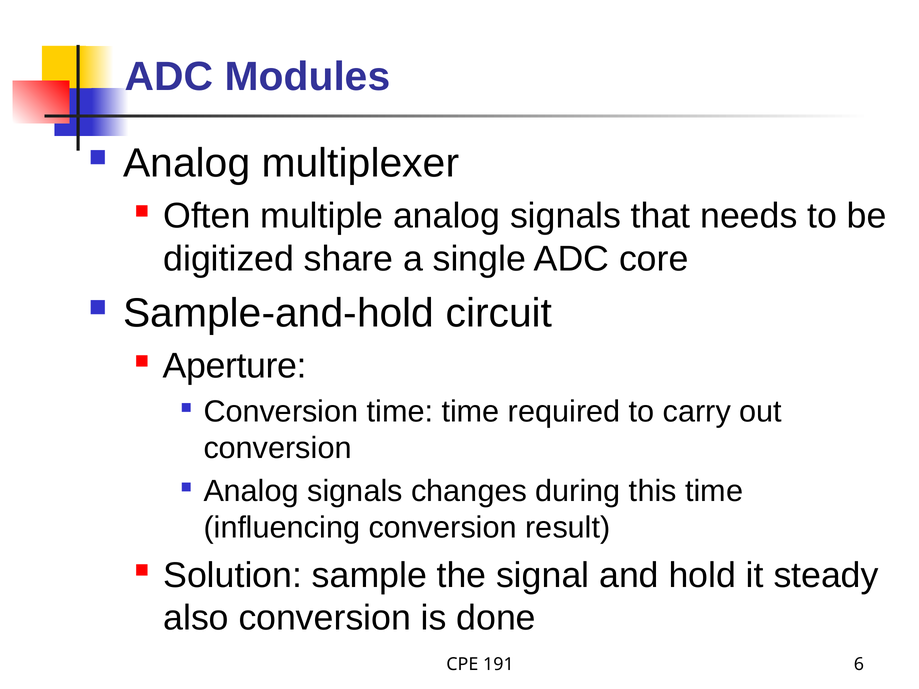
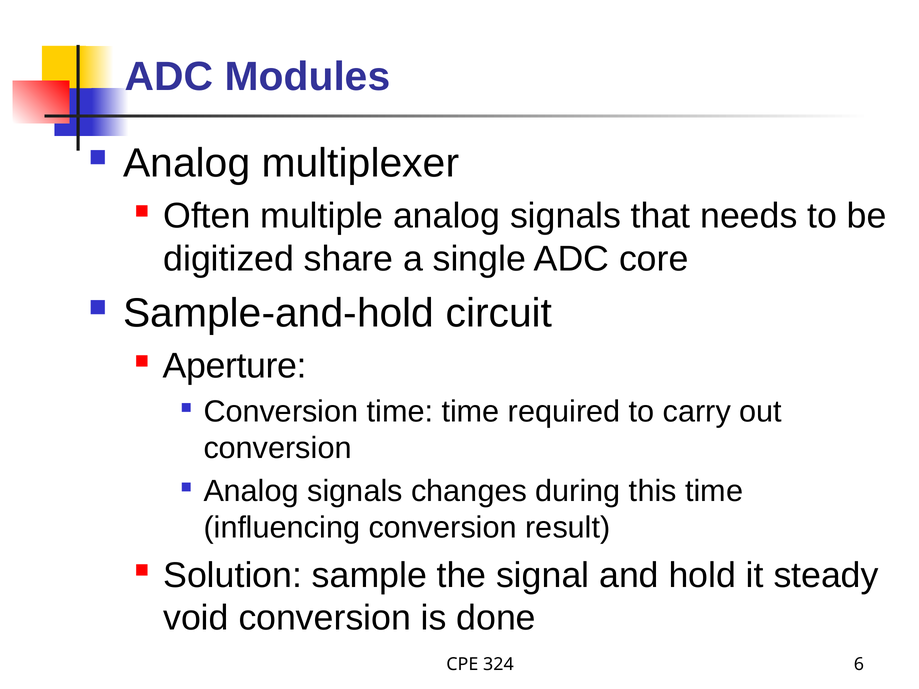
also: also -> void (196, 618)
191: 191 -> 324 (498, 665)
